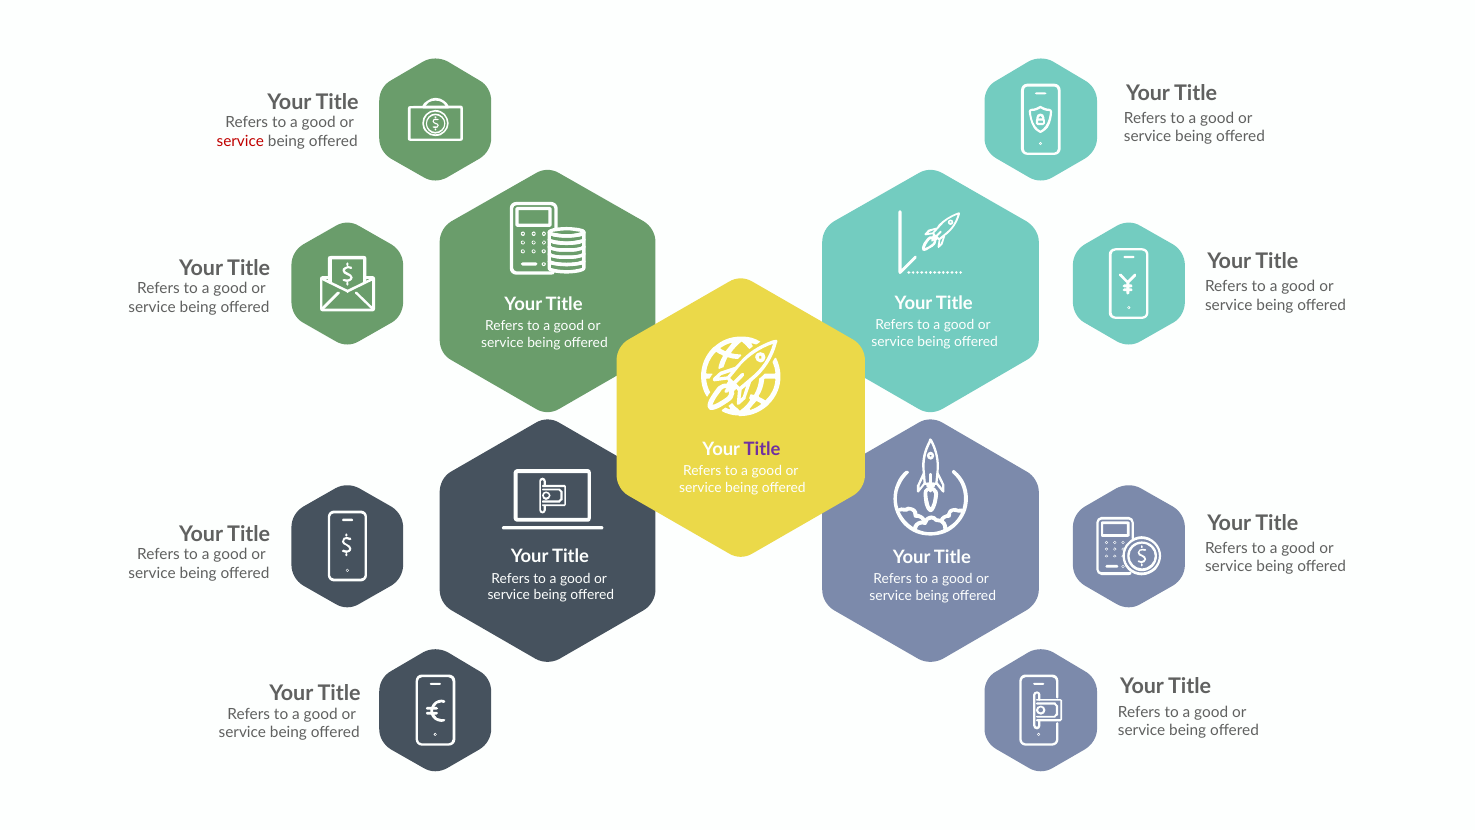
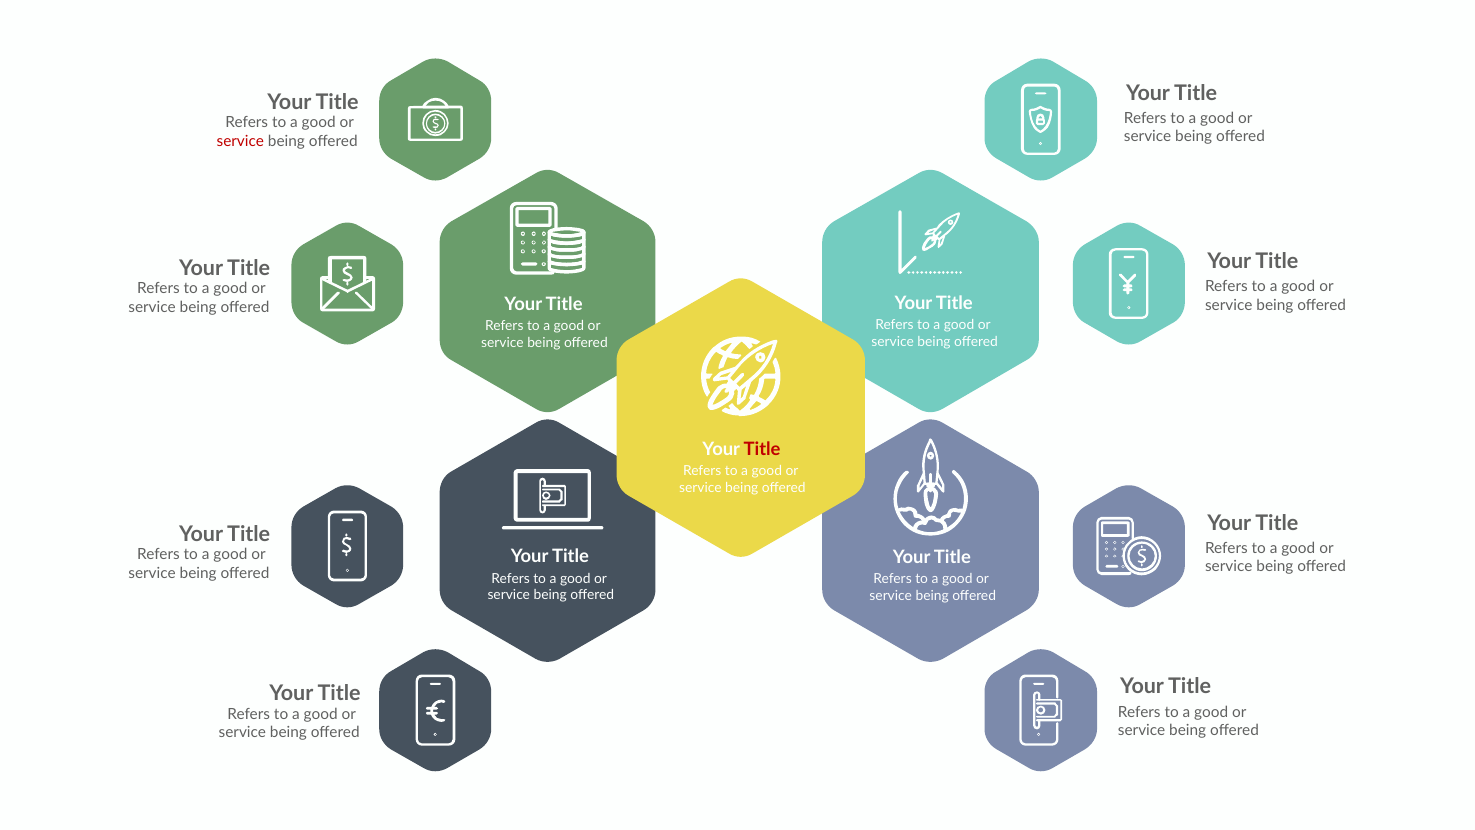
Title colour: purple -> red (762, 449)
